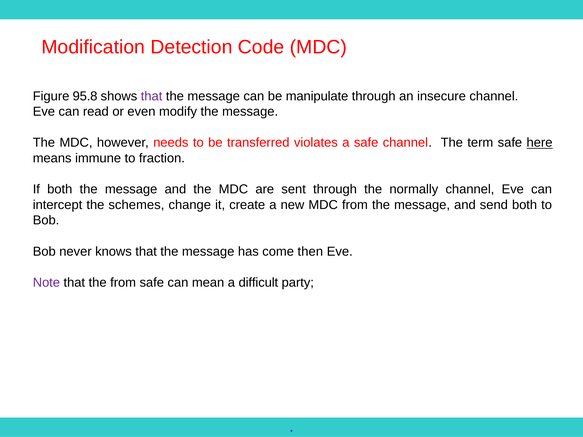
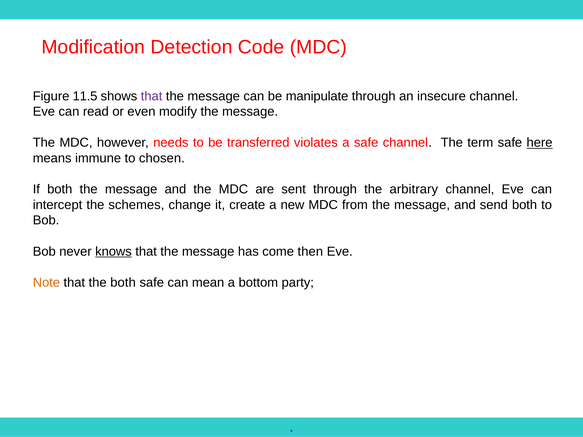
95.8: 95.8 -> 11.5 (85, 96)
fraction: fraction -> chosen (162, 158)
normally: normally -> arbitrary (414, 189)
knows underline: none -> present (113, 252)
Note colour: purple -> orange (46, 283)
the from: from -> both (123, 283)
difficult: difficult -> bottom (258, 283)
